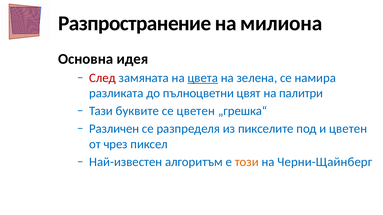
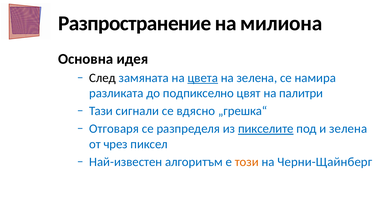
След colour: red -> black (103, 78)
пълноцветни: пълноцветни -> подпикселно (198, 93)
буквите: буквите -> сигнали (137, 111)
се цветен: цветен -> вдясно (196, 111)
Различен: Различен -> Отговаря (114, 129)
пикселите underline: none -> present (266, 129)
и цветен: цветен -> зелена (348, 129)
